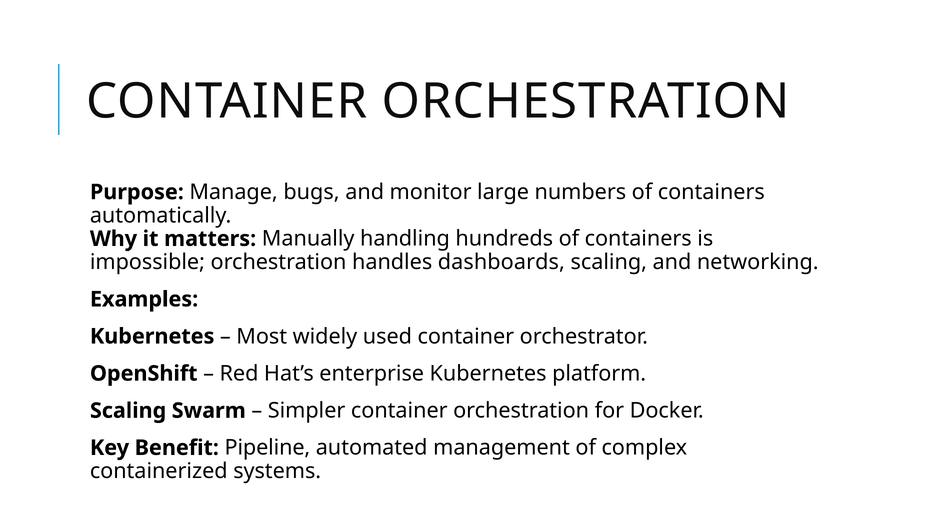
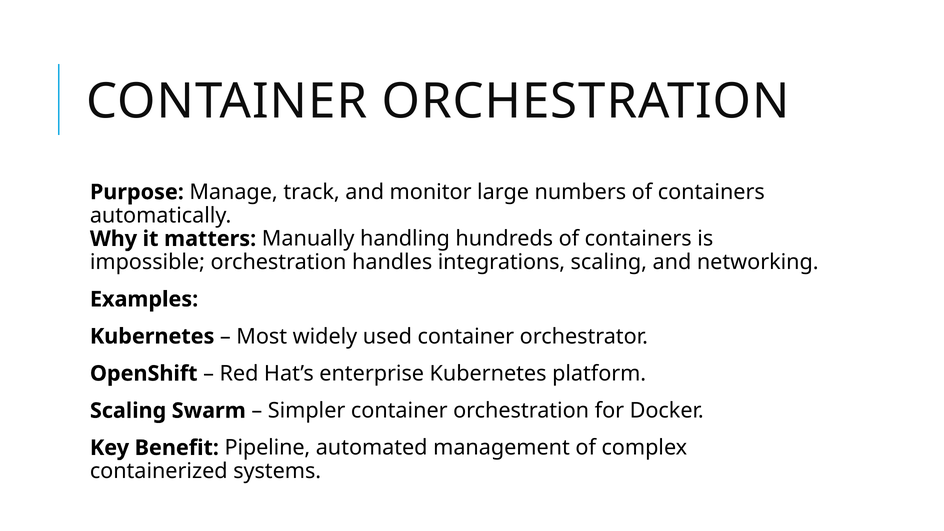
bugs: bugs -> track (312, 192)
dashboards: dashboards -> integrations (501, 262)
